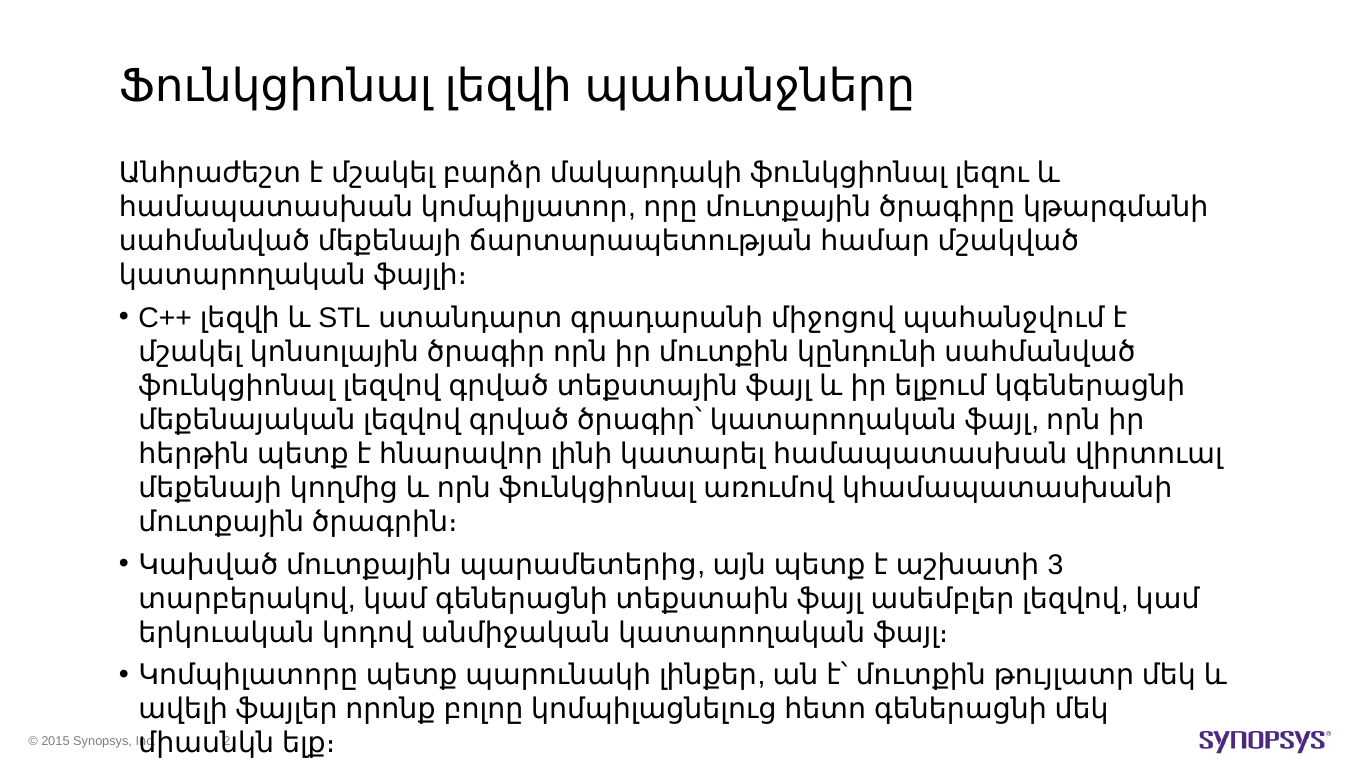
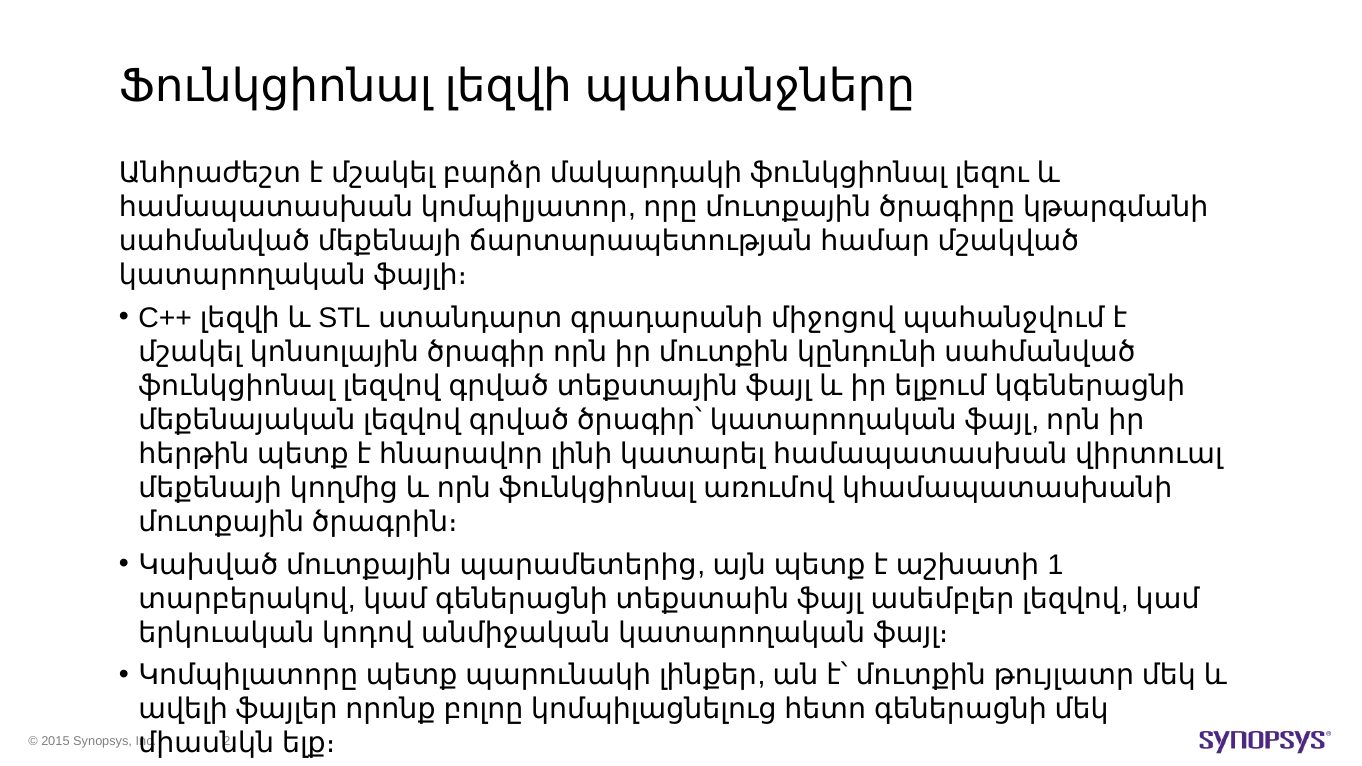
3: 3 -> 1 (1056, 565)
